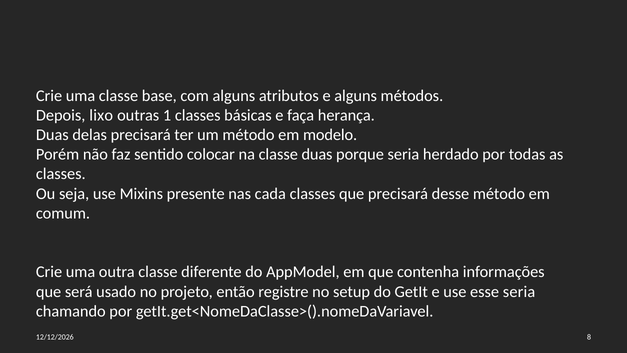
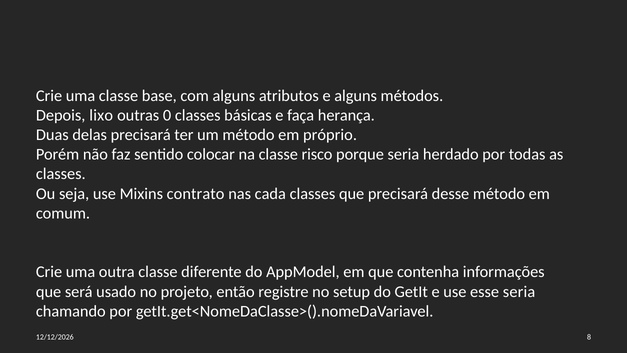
1: 1 -> 0 (167, 115)
modelo: modelo -> próprio (330, 135)
classe duas: duas -> risco (317, 154)
presente: presente -> contrato (196, 193)
